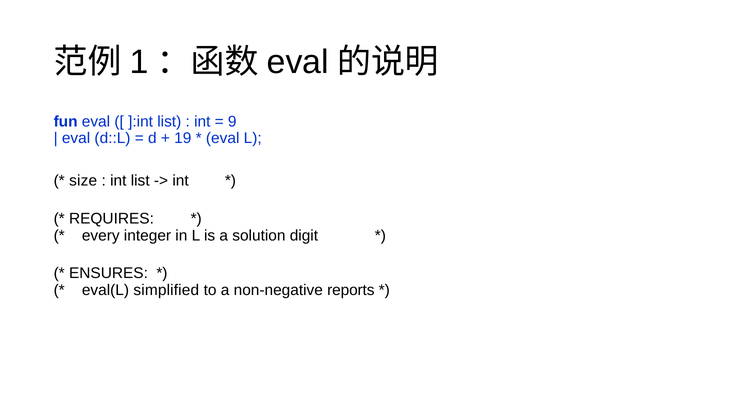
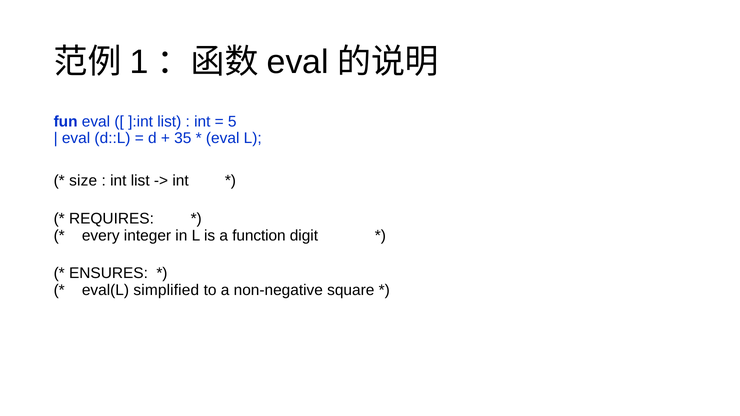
9: 9 -> 5 (232, 122)
19: 19 -> 35 (183, 138)
solution: solution -> function (259, 236)
reports: reports -> square (351, 290)
